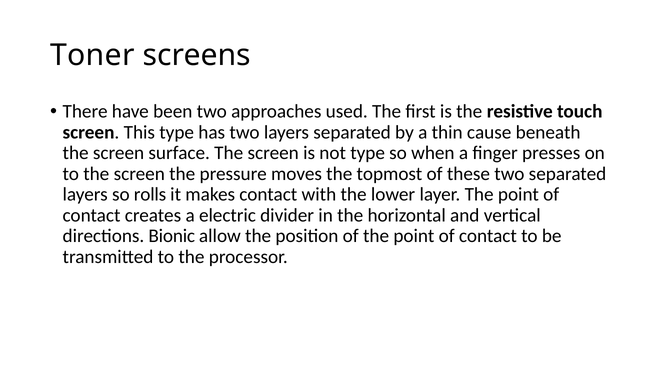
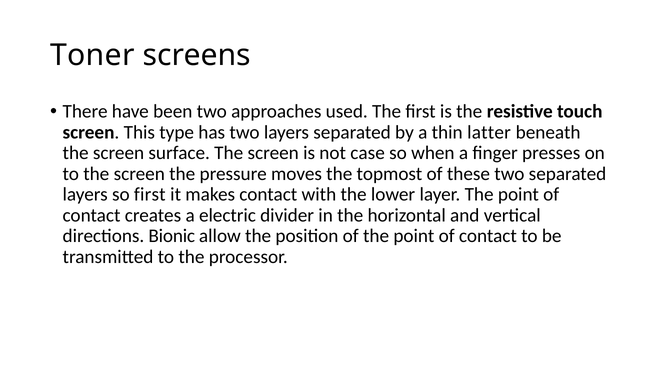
cause: cause -> latter (489, 132)
not type: type -> case (368, 153)
so rolls: rolls -> first (150, 194)
